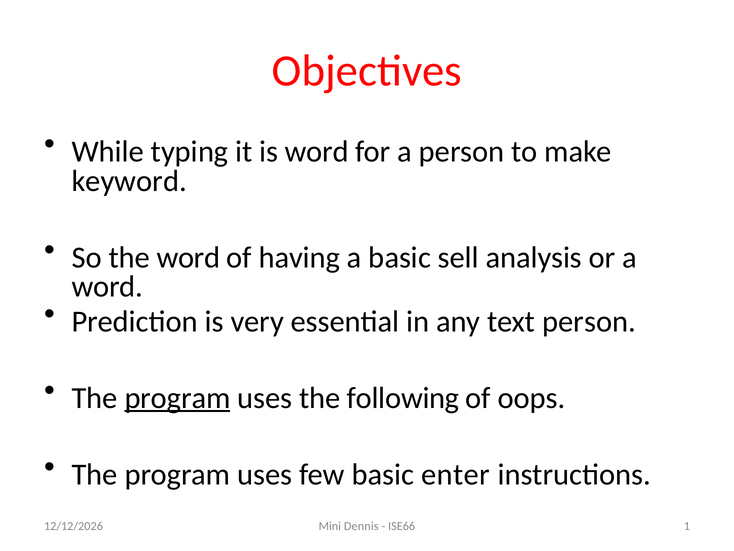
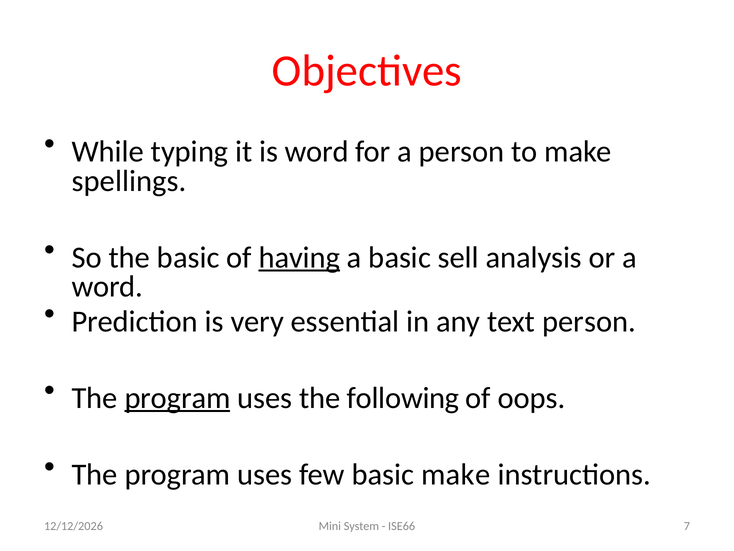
keyword: keyword -> spellings (129, 181)
the word: word -> basic (188, 257)
having underline: none -> present (299, 257)
basic enter: enter -> make (456, 474)
Dennis: Dennis -> System (361, 526)
1: 1 -> 7 (687, 526)
